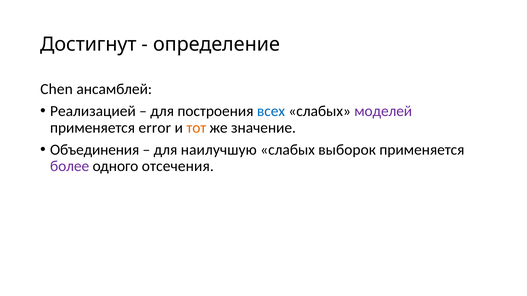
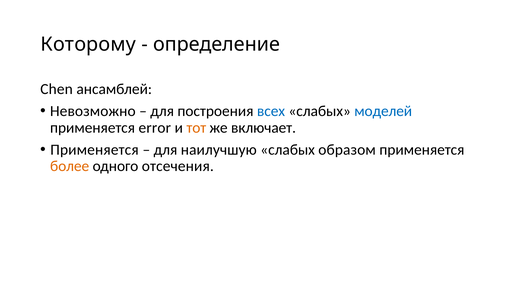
Достигнут: Достигнут -> Которому (88, 44)
Реализацией: Реализацией -> Невозможно (93, 111)
моделей colour: purple -> blue (383, 111)
значение: значение -> включает (264, 128)
Объединения: Объединения -> Применяется (94, 150)
выборок: выборок -> образом (347, 150)
более colour: purple -> orange (70, 167)
